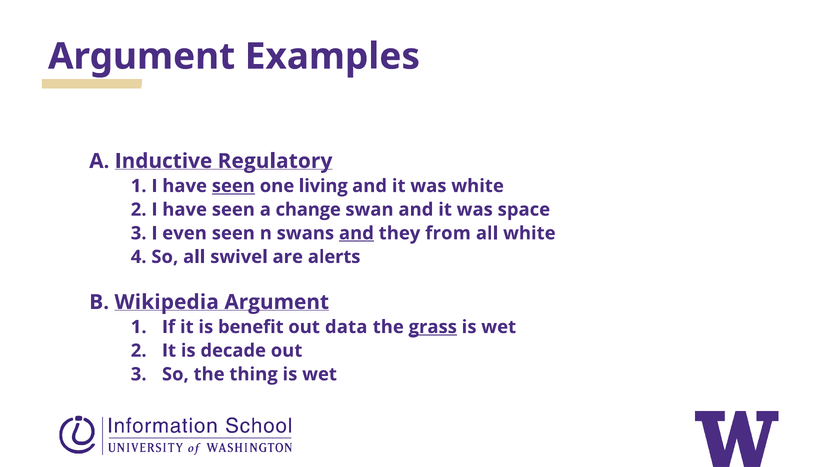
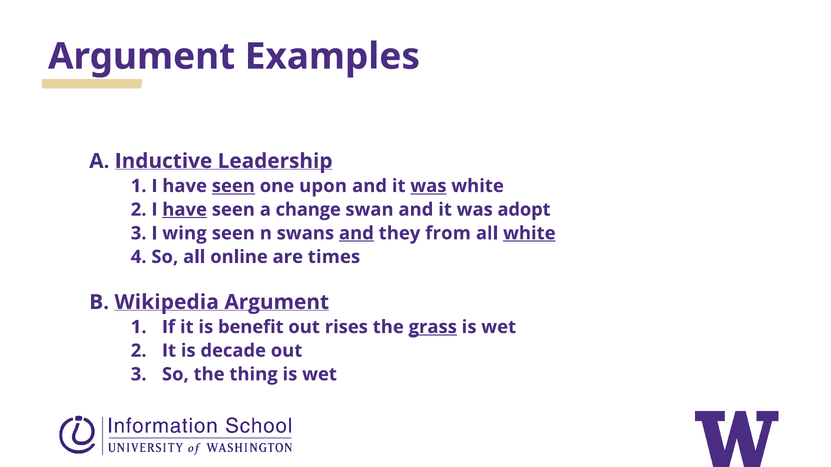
Regulatory: Regulatory -> Leadership (275, 161)
living: living -> upon (323, 186)
was underline: none -> present (428, 186)
have underline: none -> present (185, 210)
space: space -> adopt (524, 210)
even: even -> wing (185, 233)
white underline: none -> present (529, 233)
swivel: swivel -> online (239, 257)
alerts: alerts -> times (334, 257)
data: data -> rises (346, 327)
